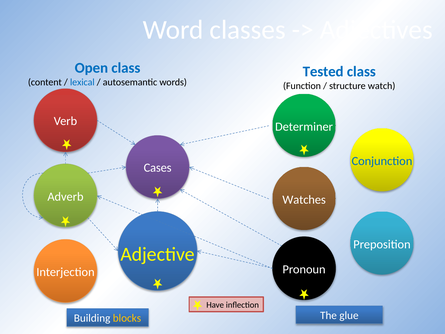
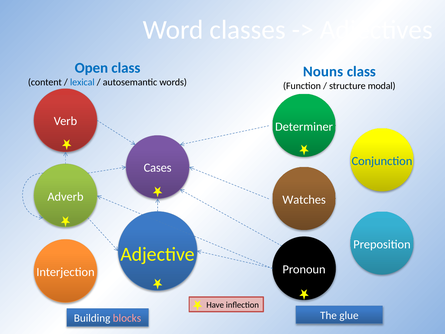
Tested: Tested -> Nouns (323, 71)
watch: watch -> modal (382, 86)
blocks colour: yellow -> pink (127, 318)
